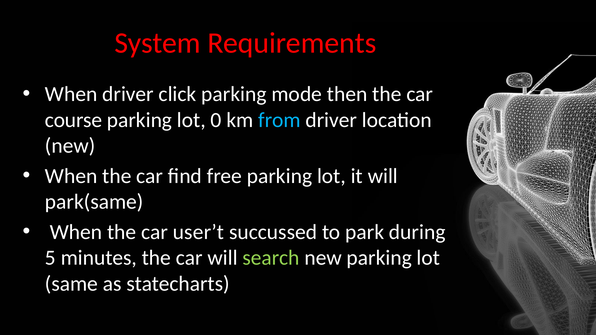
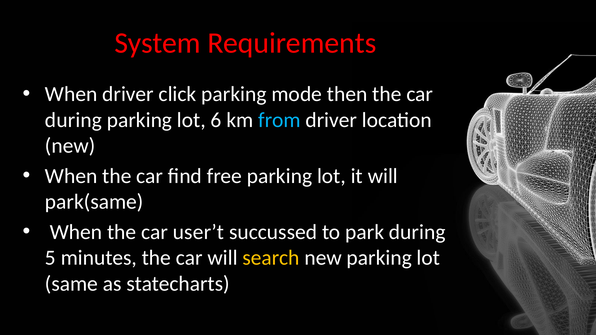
course: course -> during (73, 120)
0: 0 -> 6 (216, 120)
search colour: light green -> yellow (271, 258)
